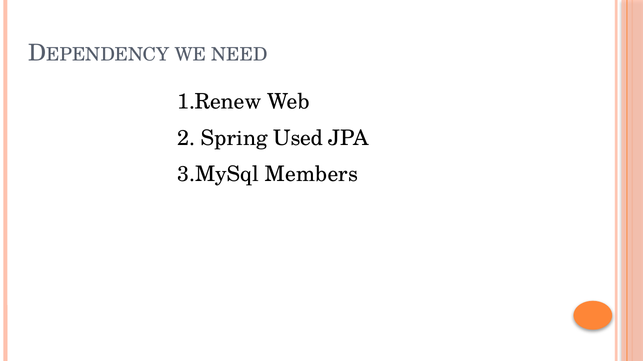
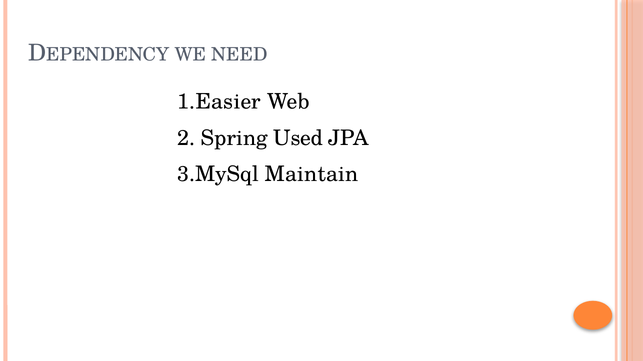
1.Renew: 1.Renew -> 1.Easier (219, 102)
Members: Members -> Maintain (311, 175)
